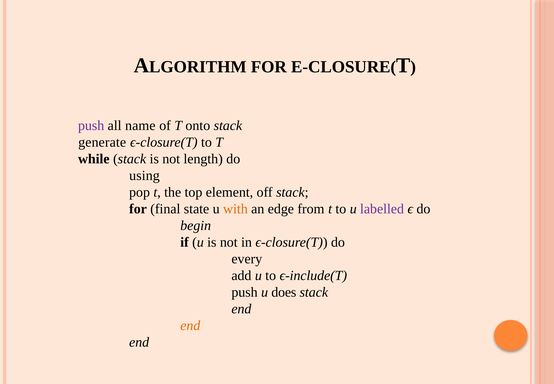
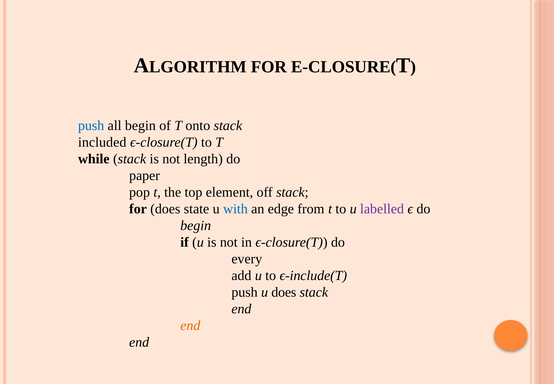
push colour: purple -> blue (91, 126)
all name: name -> begin (140, 126)
generate: generate -> included (102, 142)
using: using -> paper (145, 175)
for final: final -> does (165, 209)
with colour: orange -> blue (235, 209)
